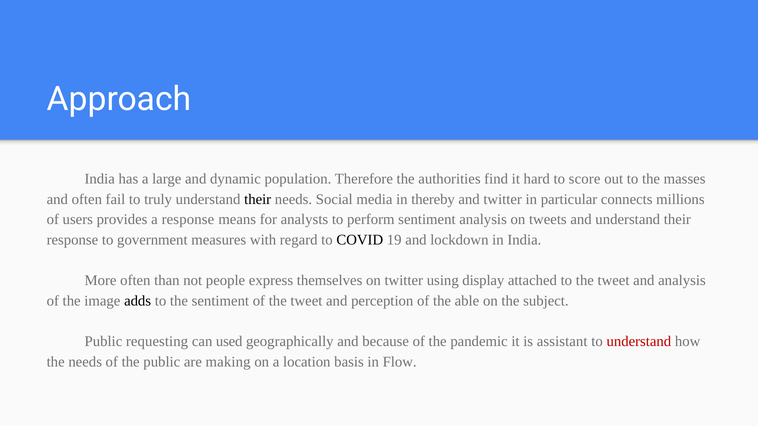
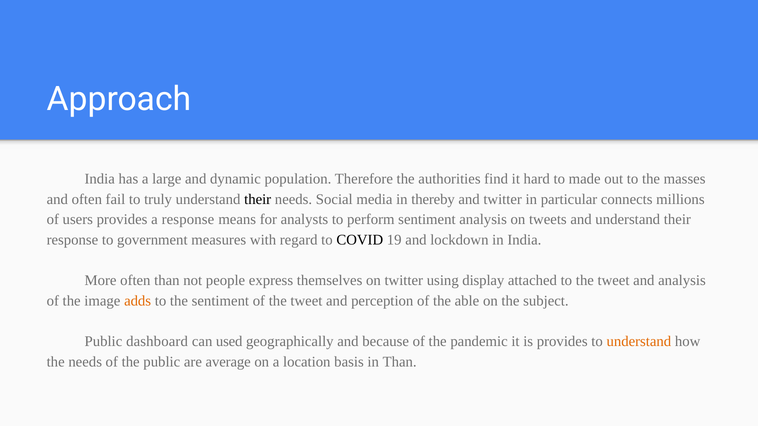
score: score -> made (585, 179)
adds colour: black -> orange (138, 301)
requesting: requesting -> dashboard (157, 342)
is assistant: assistant -> provides (562, 342)
understand colour: red -> orange (639, 342)
making: making -> average (228, 362)
in Flow: Flow -> Than (400, 362)
